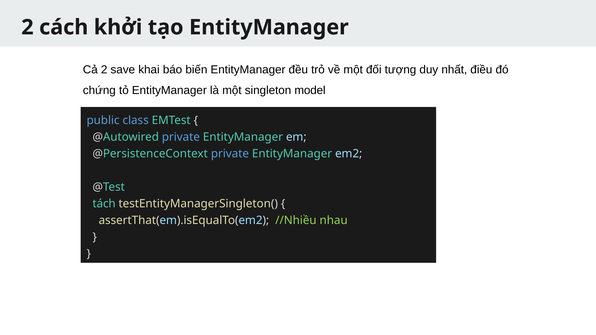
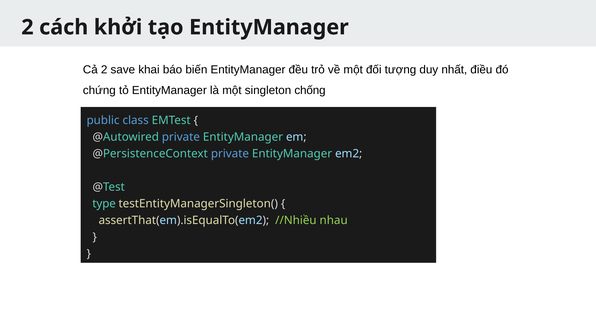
model: model -> chống (310, 91)
tách: tách -> type (104, 204)
